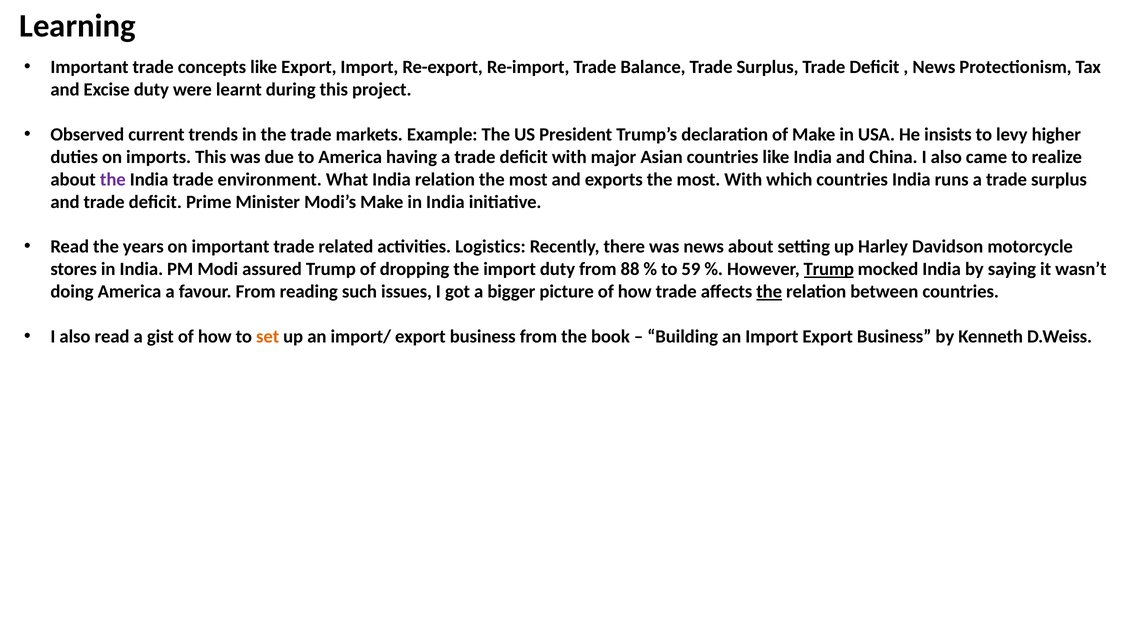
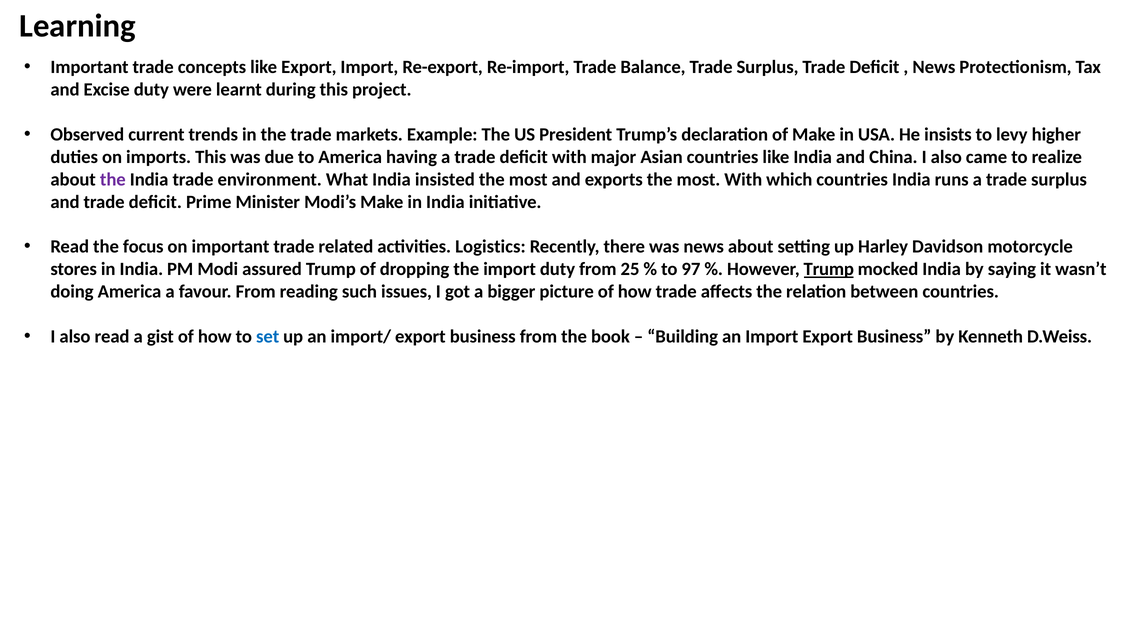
India relation: relation -> insisted (445, 179)
years: years -> focus (143, 247)
88: 88 -> 25 (630, 269)
59: 59 -> 97 (691, 269)
the underline: present -> none (769, 292)
set colour: orange -> blue (268, 337)
